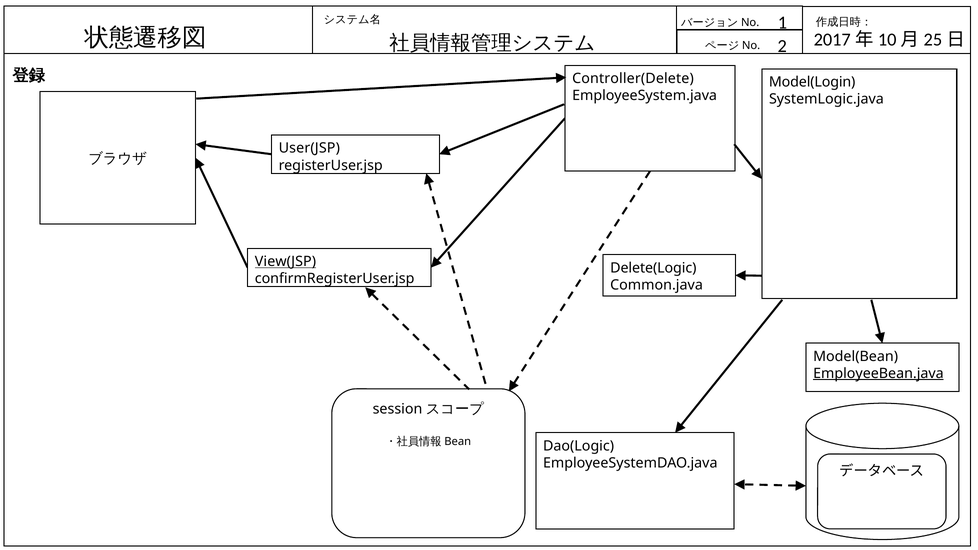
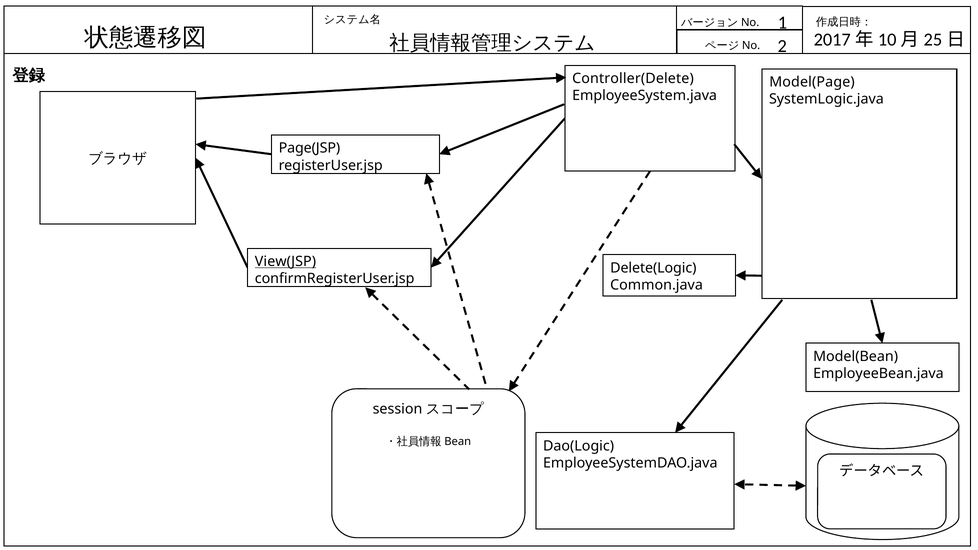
Model(Login: Model(Login -> Model(Page (812, 82)
User(JSP: User(JSP -> Page(JSP (309, 148)
EmployeeBean.java underline: present -> none (878, 374)
